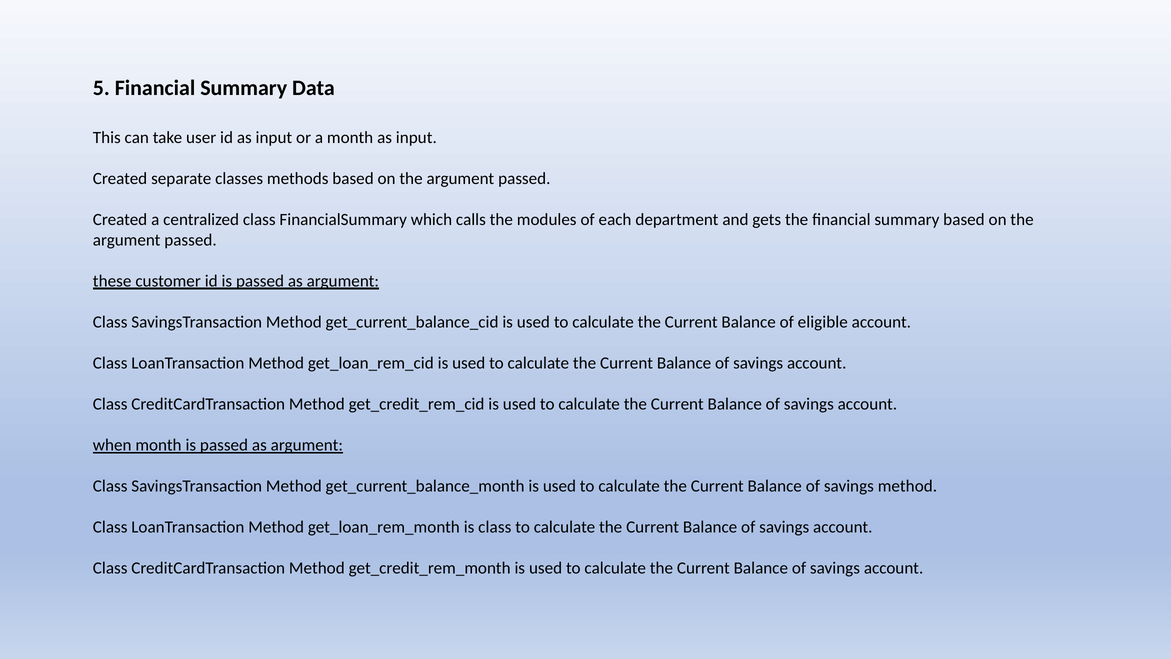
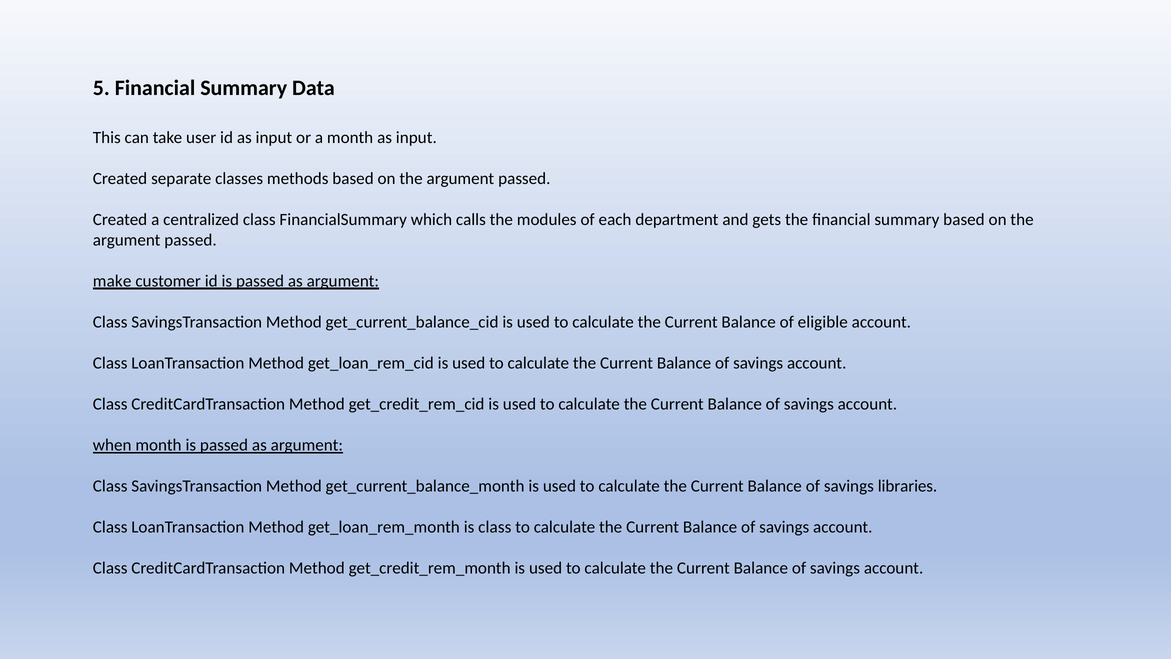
these: these -> make (112, 281)
savings method: method -> libraries (908, 486)
